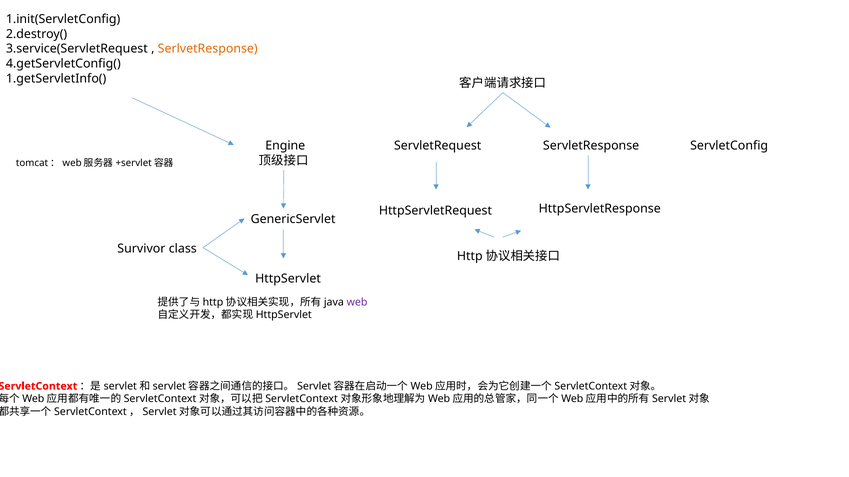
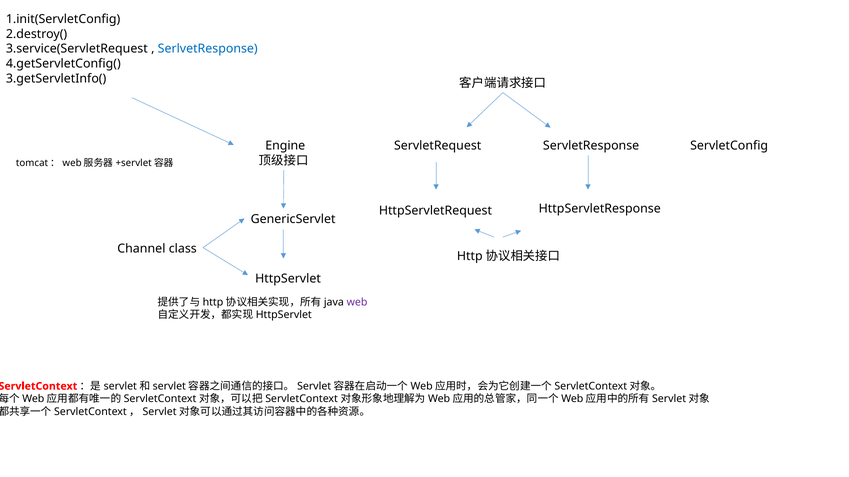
SerlvetResponse colour: orange -> blue (208, 49)
1.getServletInfo(: 1.getServletInfo( -> 3.getServletInfo( (56, 79)
Survivor: Survivor -> Channel (141, 249)
